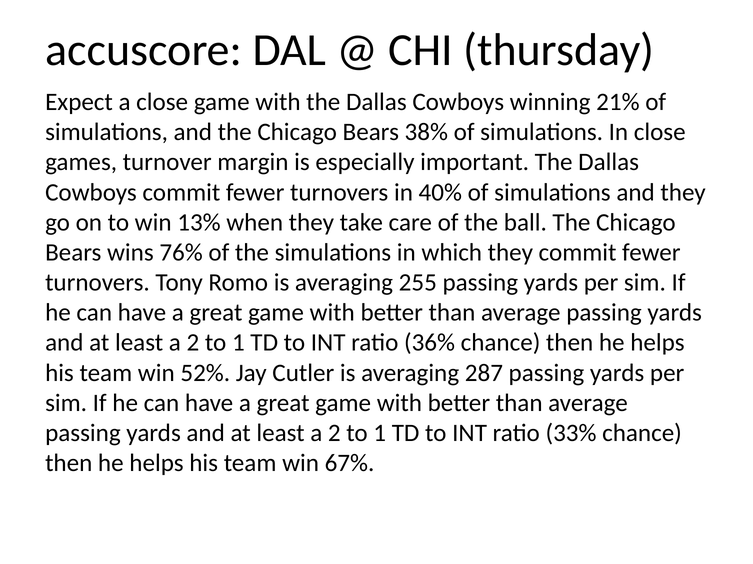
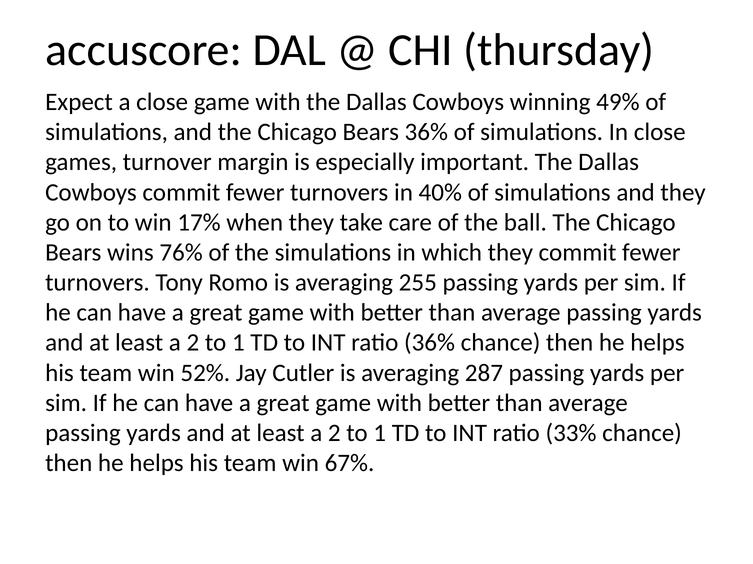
21%: 21% -> 49% (618, 102)
Bears 38%: 38% -> 36% (426, 132)
13%: 13% -> 17% (199, 223)
